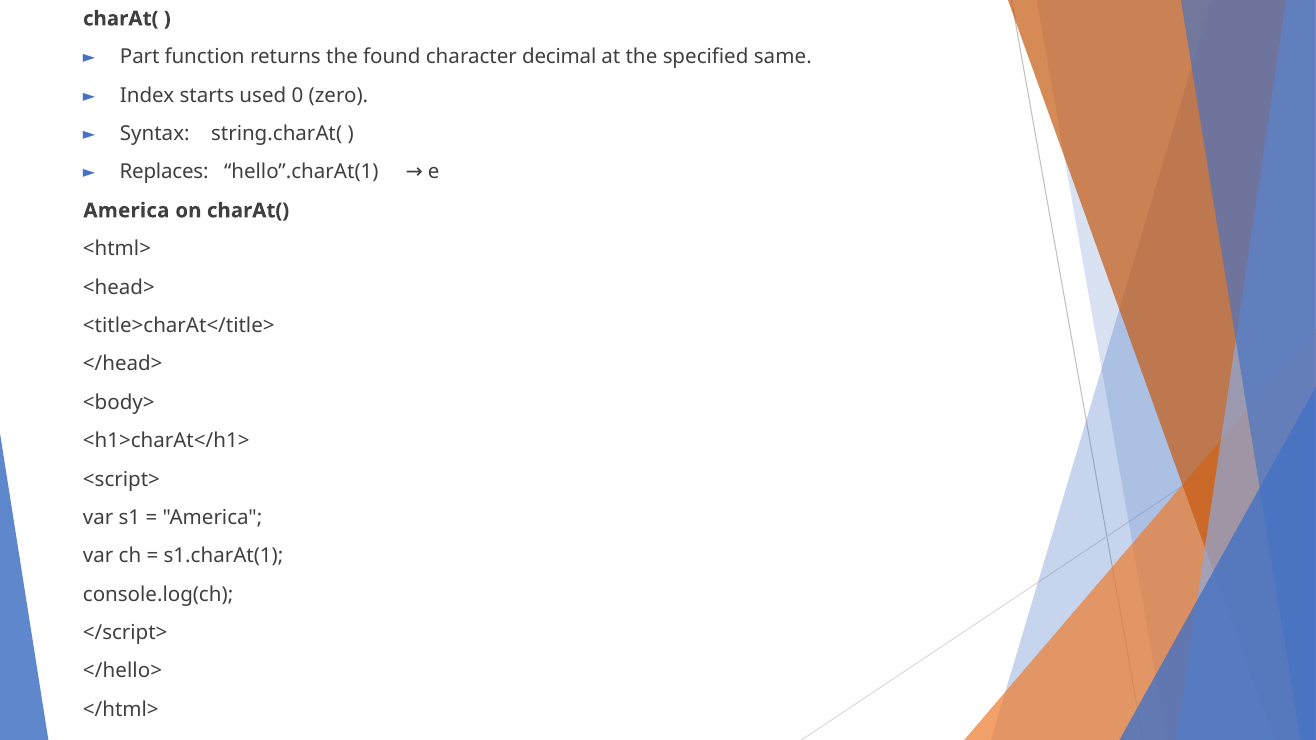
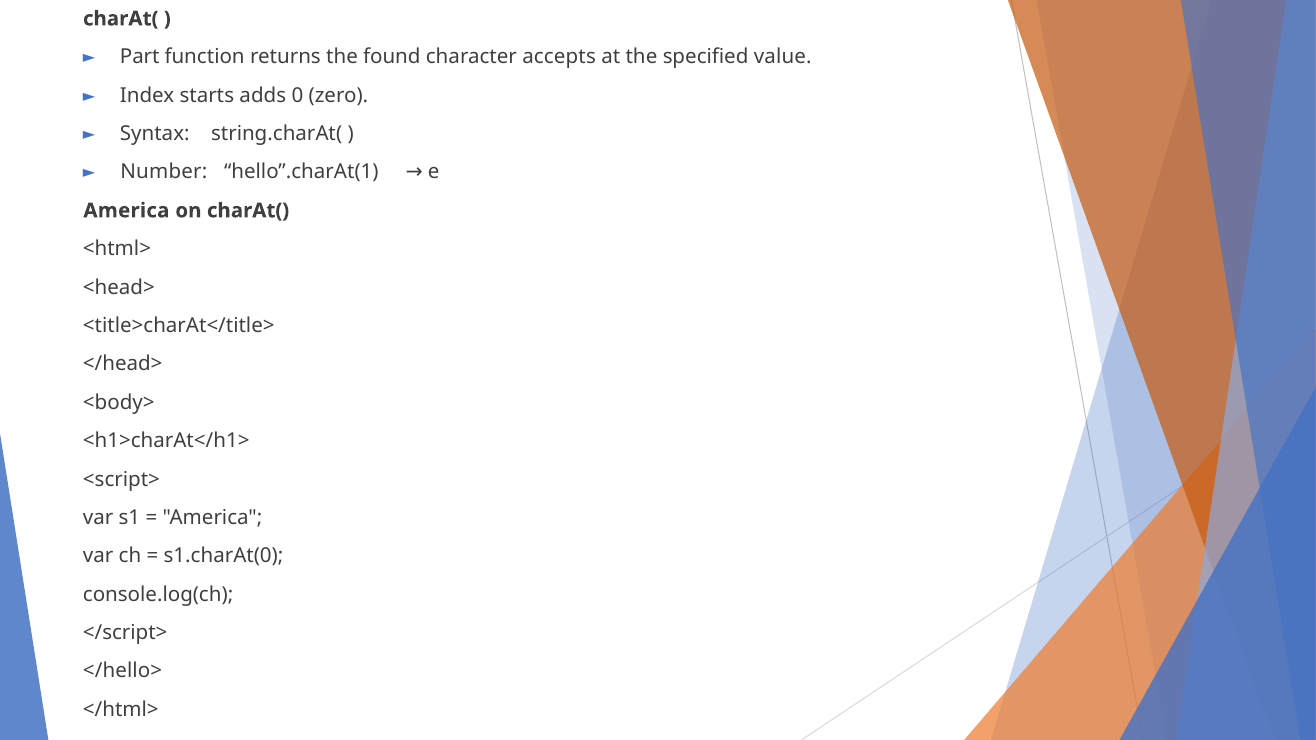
decimal: decimal -> accepts (559, 57)
same: same -> value (783, 57)
used: used -> adds (263, 95)
Replaces: Replaces -> Number (164, 172)
s1.charAt(1: s1.charAt(1 -> s1.charAt(0 (224, 556)
